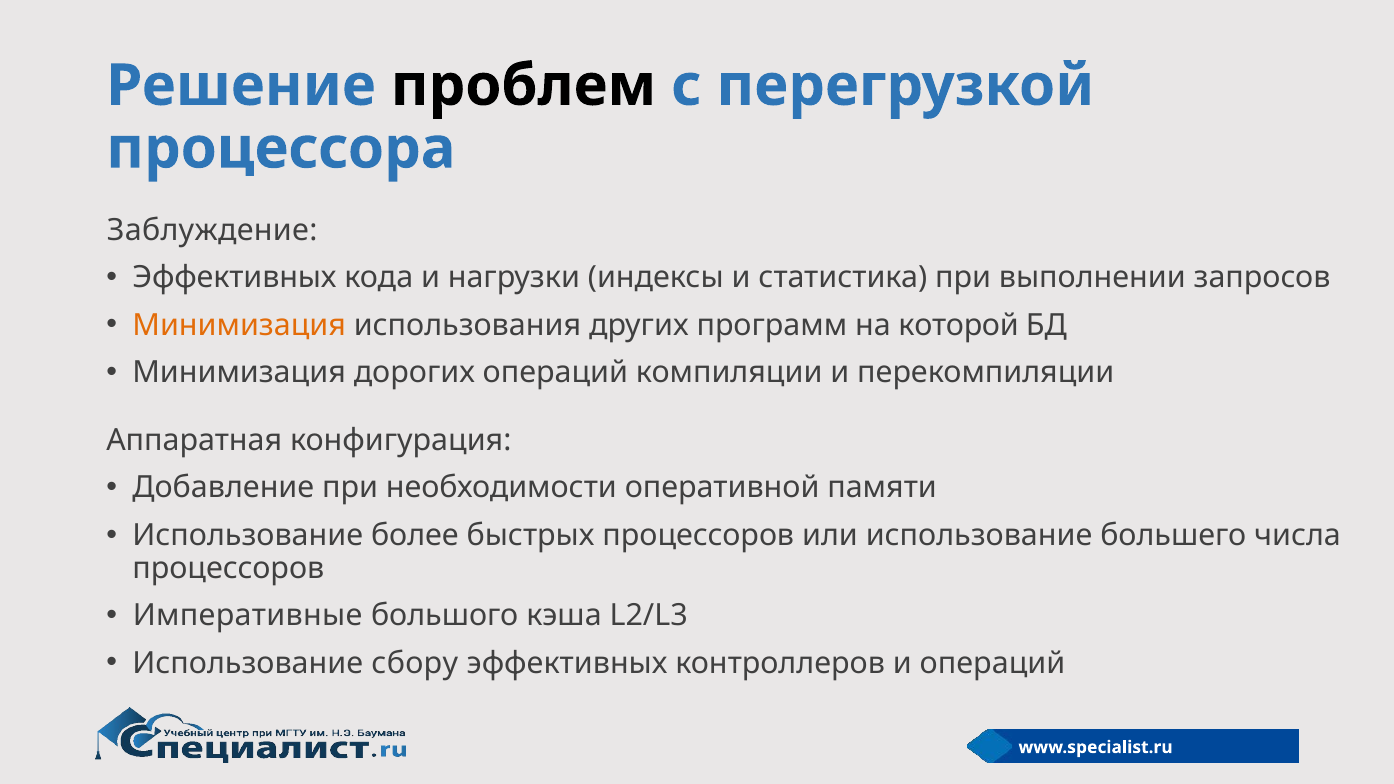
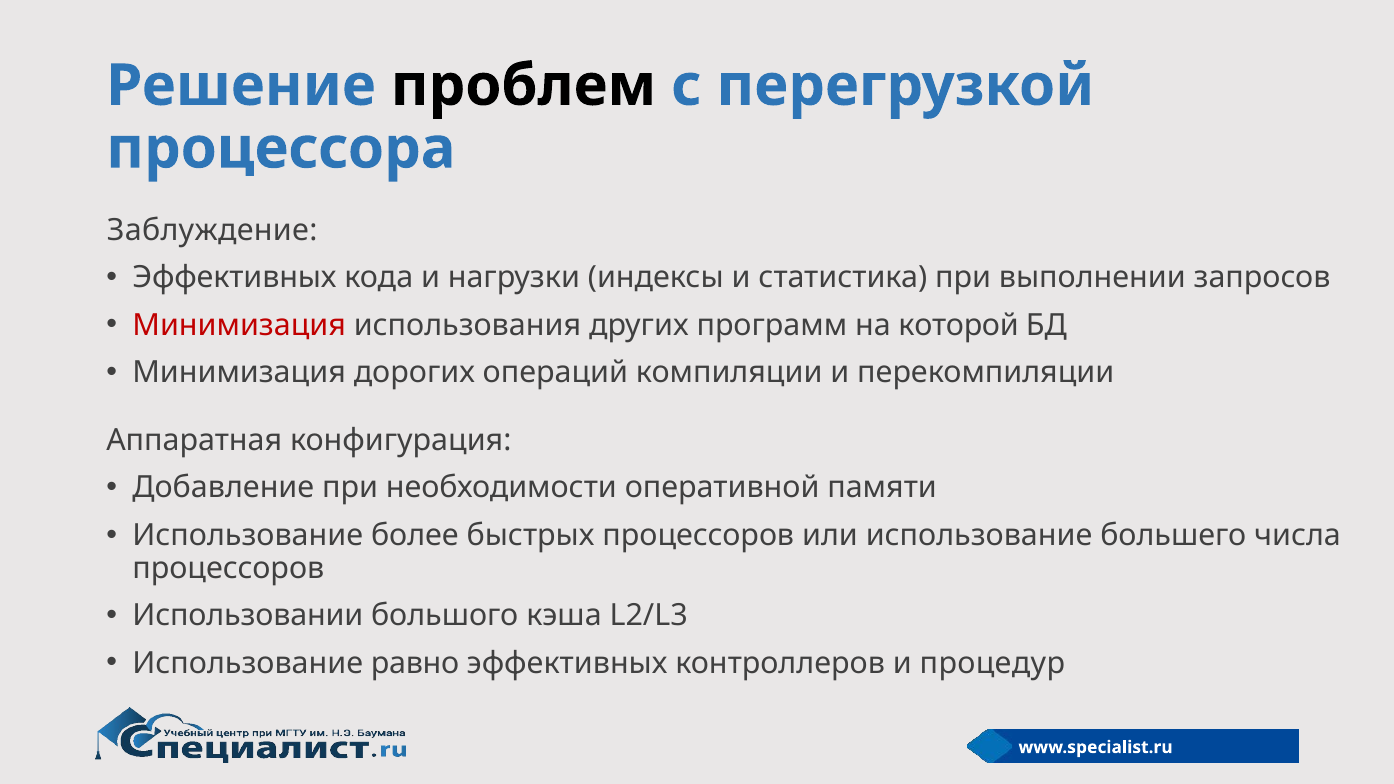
Минимизация colour: orange -> red (239, 325)
Императивные: Императивные -> Использовании (248, 616)
сбору: сбору -> равно (415, 663)
и операций: операций -> процедур (992, 663)
